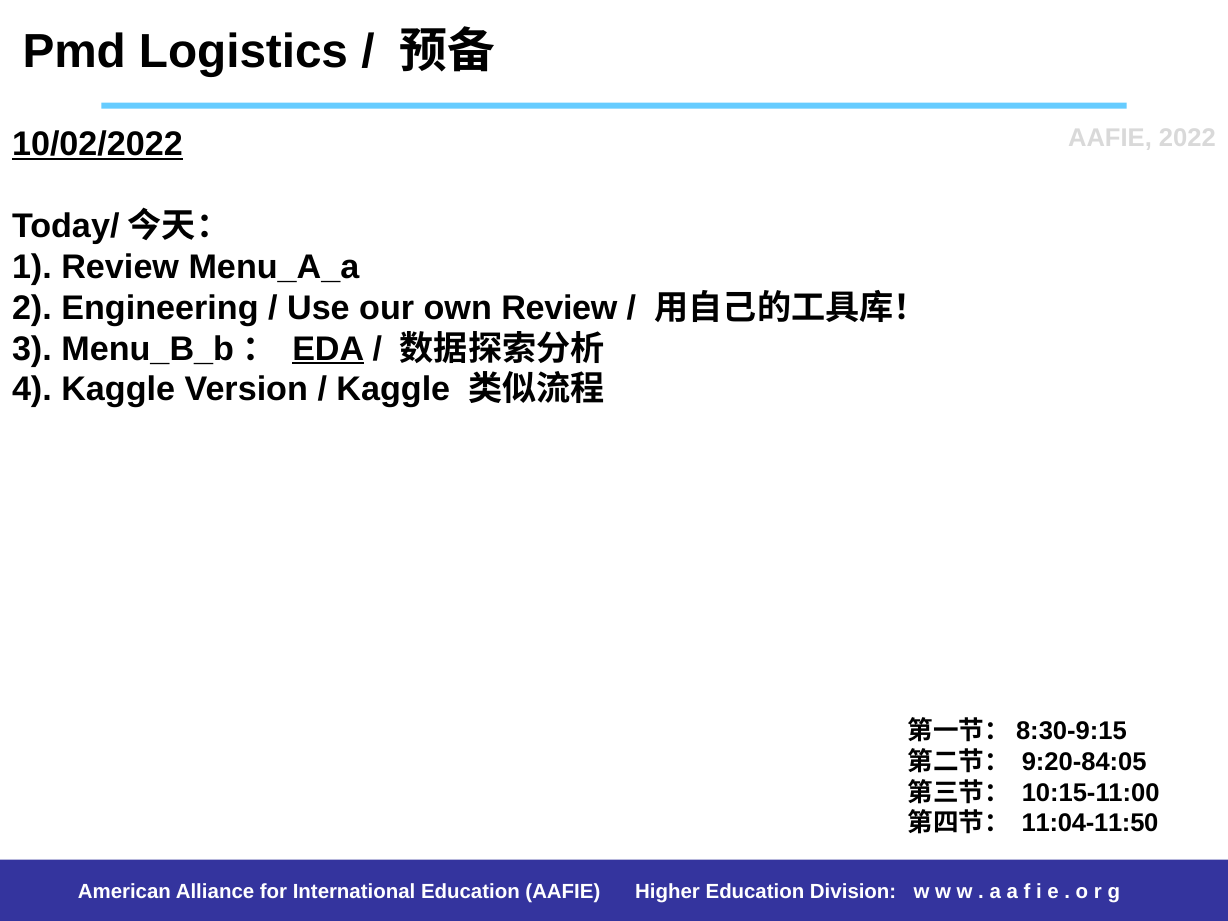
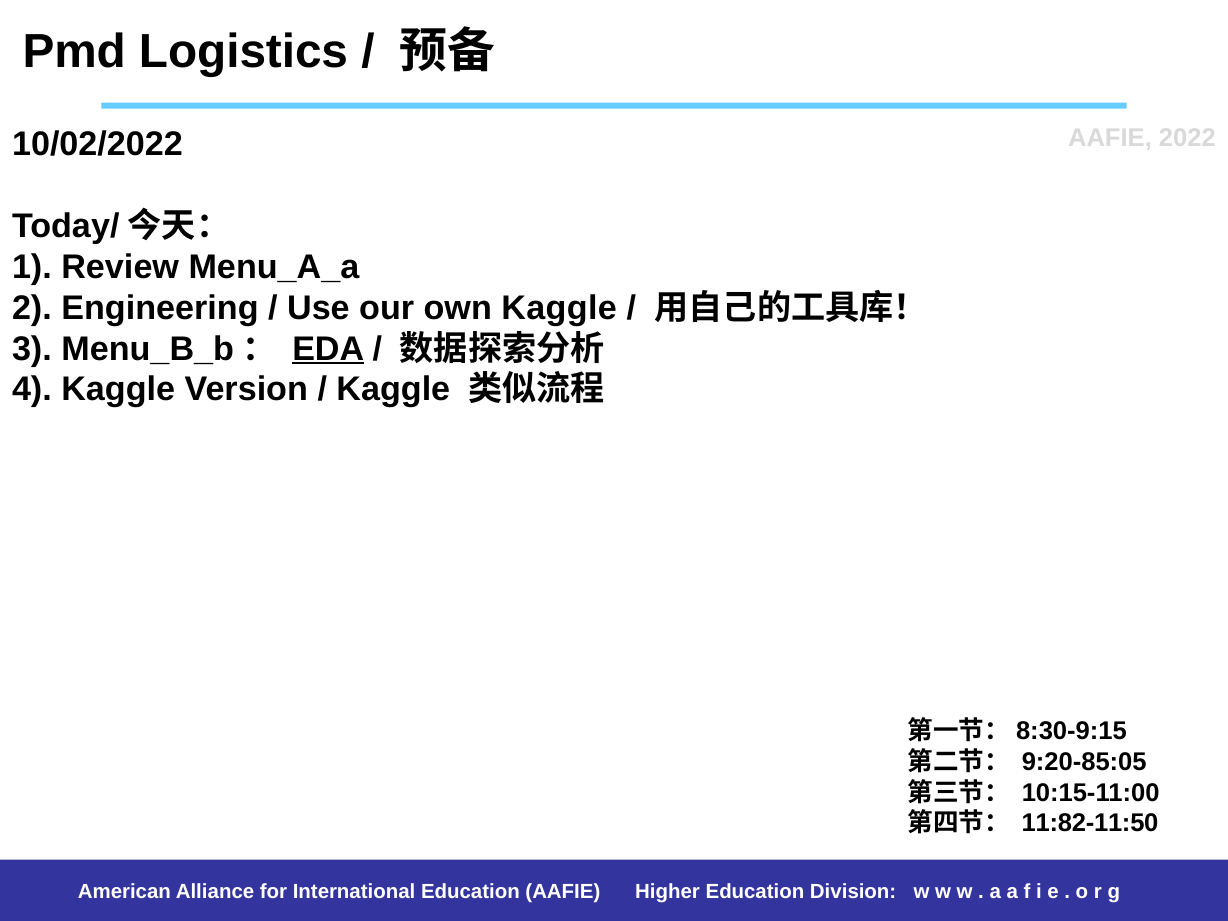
10/02/2022 underline: present -> none (97, 144)
own Review: Review -> Kaggle (559, 308)
9:20-84:05: 9:20-84:05 -> 9:20-85:05 (1084, 762)
11:04-11:50: 11:04-11:50 -> 11:82-11:50 (1090, 823)
